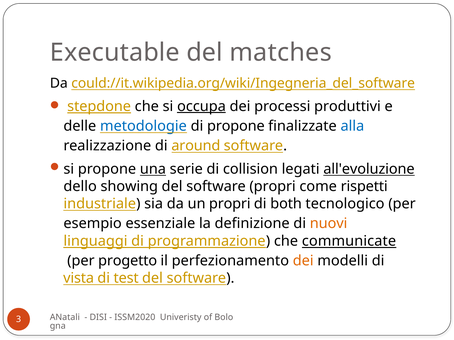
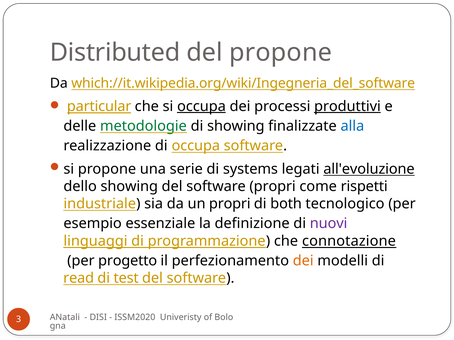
Executable: Executable -> Distributed (115, 52)
del matches: matches -> propone (281, 52)
could://it.wikipedia.org/wiki/Ingegneria_del_software: could://it.wikipedia.org/wiki/Ingegneria_del_software -> which://it.wikipedia.org/wiki/Ingegneria_del_software (243, 83)
stepdone: stepdone -> particular (99, 106)
produttivi underline: none -> present (347, 106)
metodologie colour: blue -> green (143, 126)
di propone: propone -> showing (236, 126)
di around: around -> occupa (196, 146)
una underline: present -> none (153, 169)
collision: collision -> systems (250, 169)
nuovi colour: orange -> purple (329, 224)
communicate: communicate -> connotazione (349, 241)
vista: vista -> read (79, 278)
